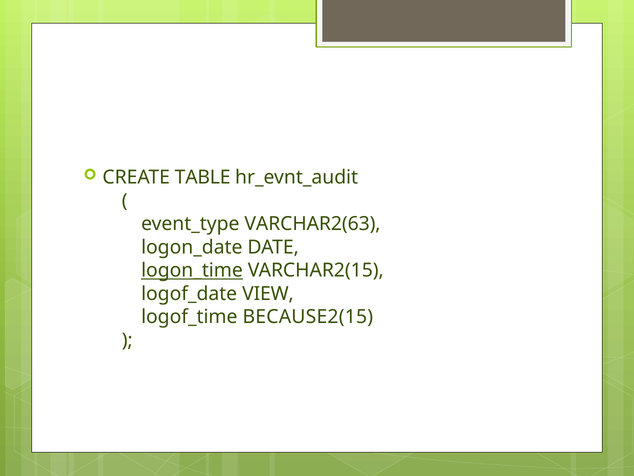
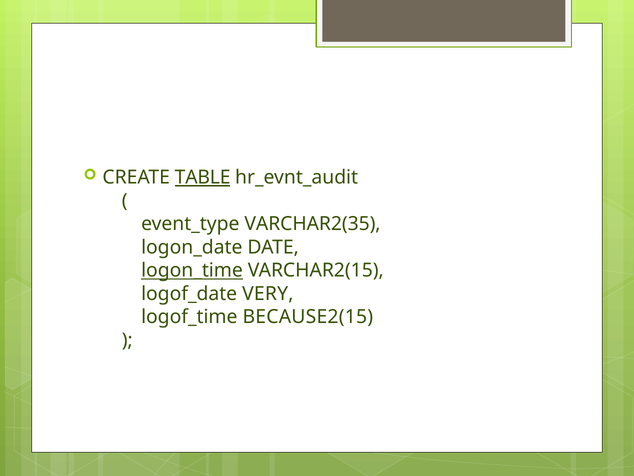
TABLE underline: none -> present (203, 177)
VARCHAR2(63: VARCHAR2(63 -> VARCHAR2(35 (312, 224)
VIEW: VIEW -> VERY (268, 293)
